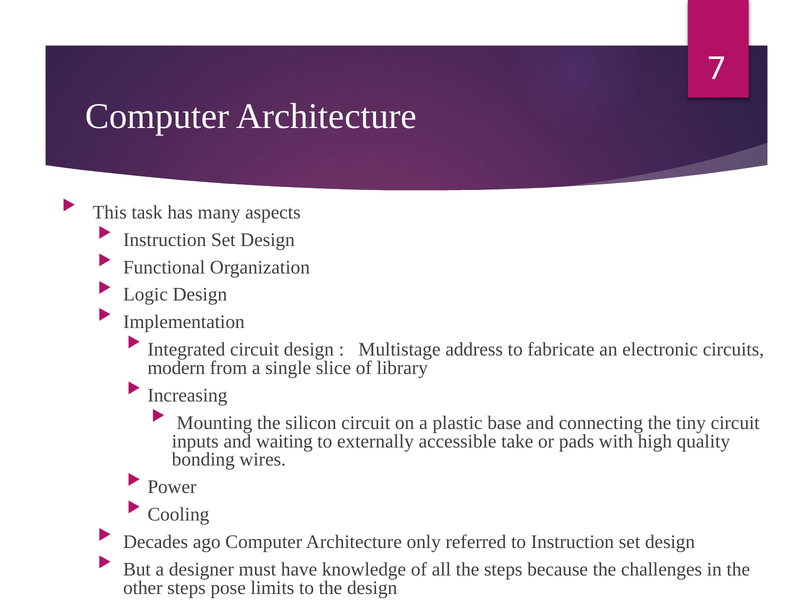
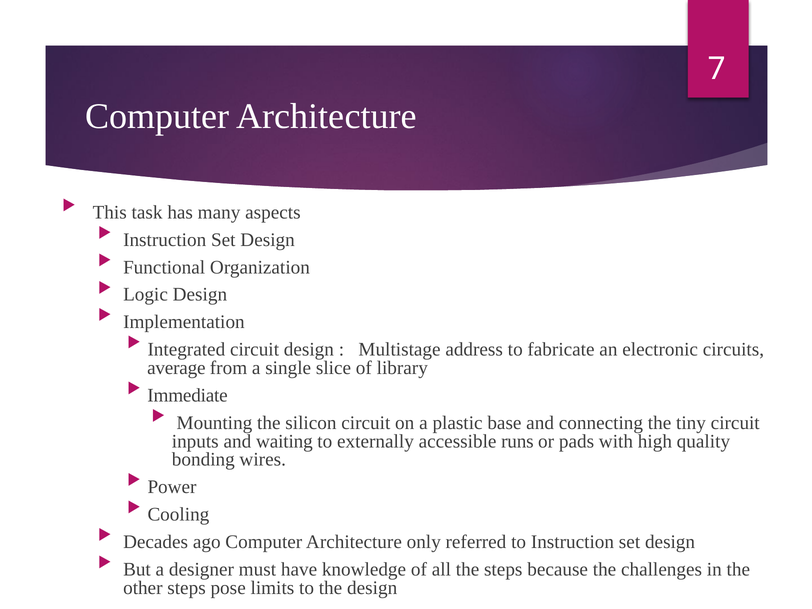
modern: modern -> average (176, 368)
Increasing: Increasing -> Immediate (188, 395)
take: take -> runs (517, 441)
